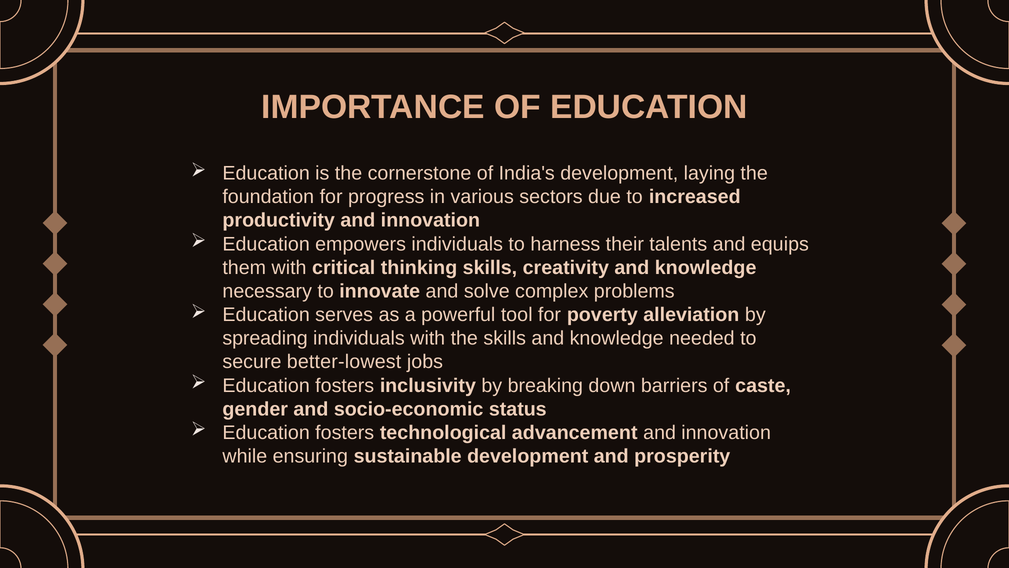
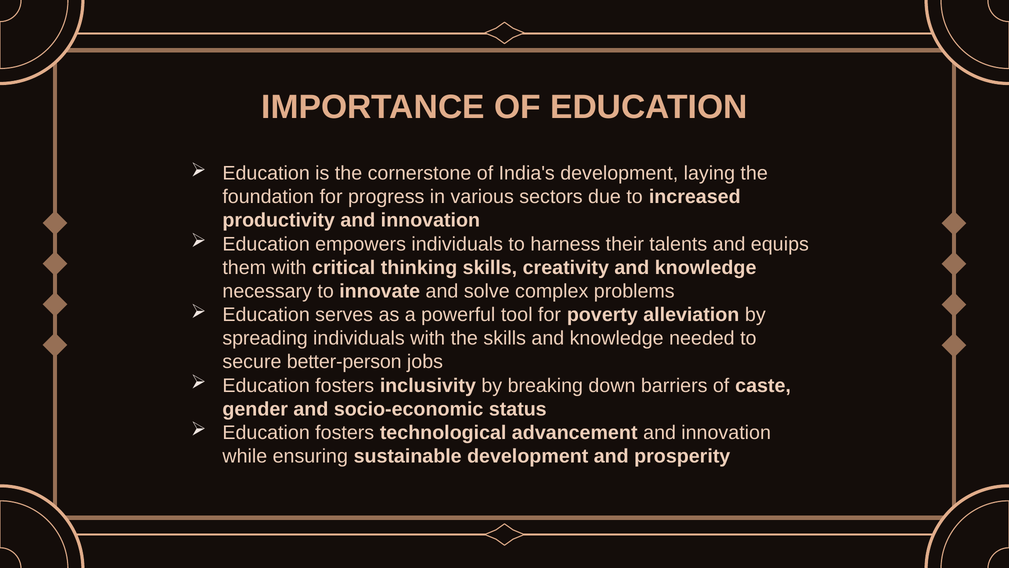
better-lowest: better-lowest -> better-person (344, 362)
